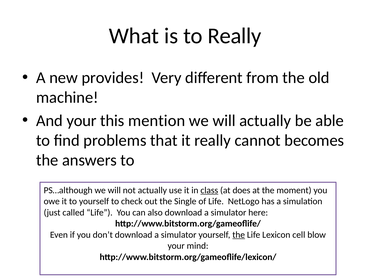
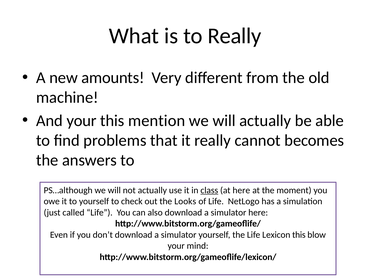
provides: provides -> amounts (113, 78)
at does: does -> here (241, 190)
Single: Single -> Looks (185, 201)
the underline: present -> none (239, 234)
Lexicon cell: cell -> this (299, 234)
